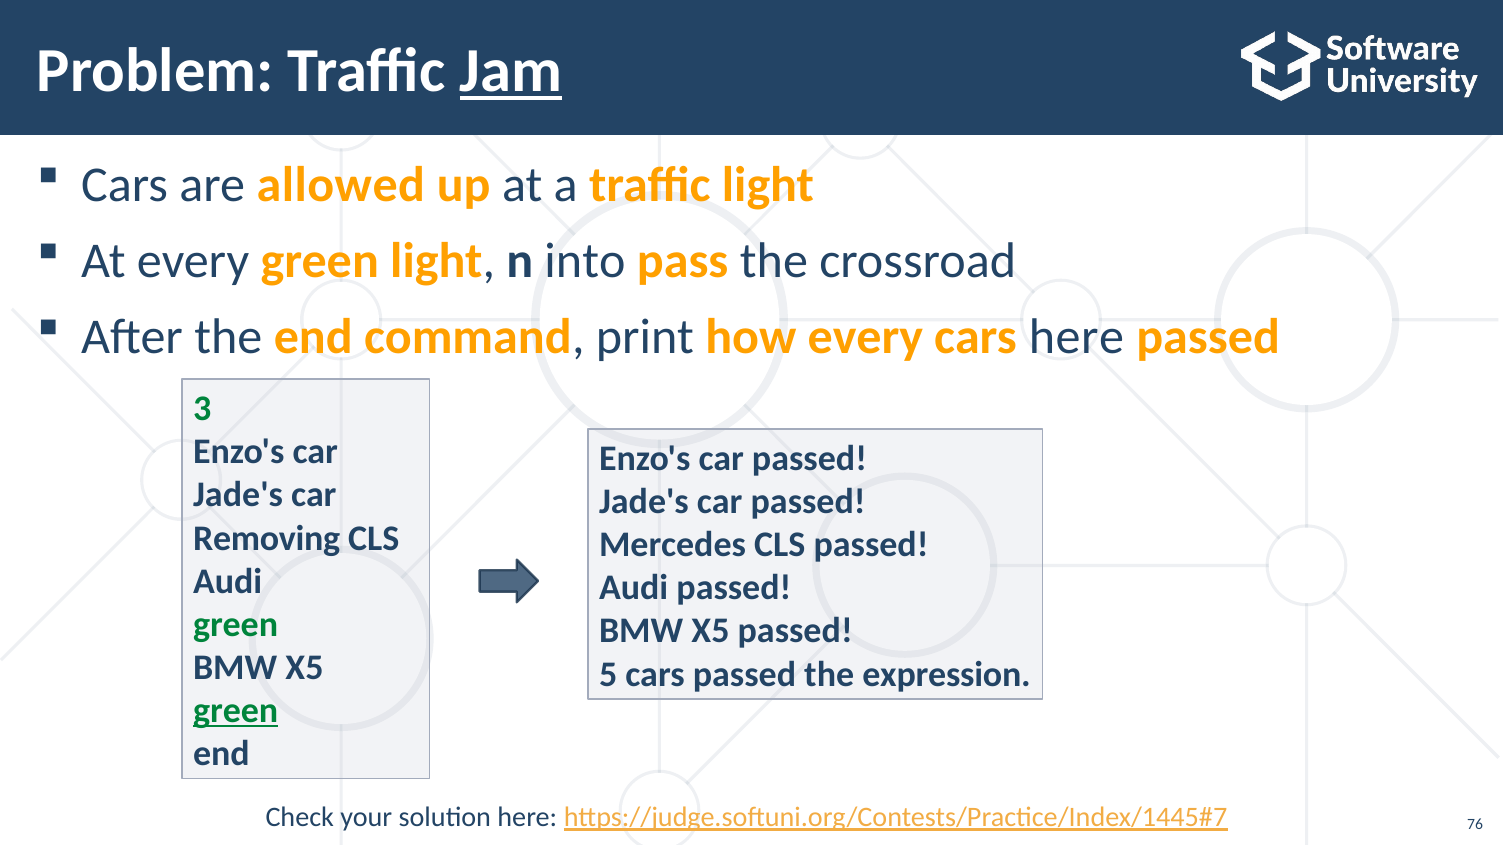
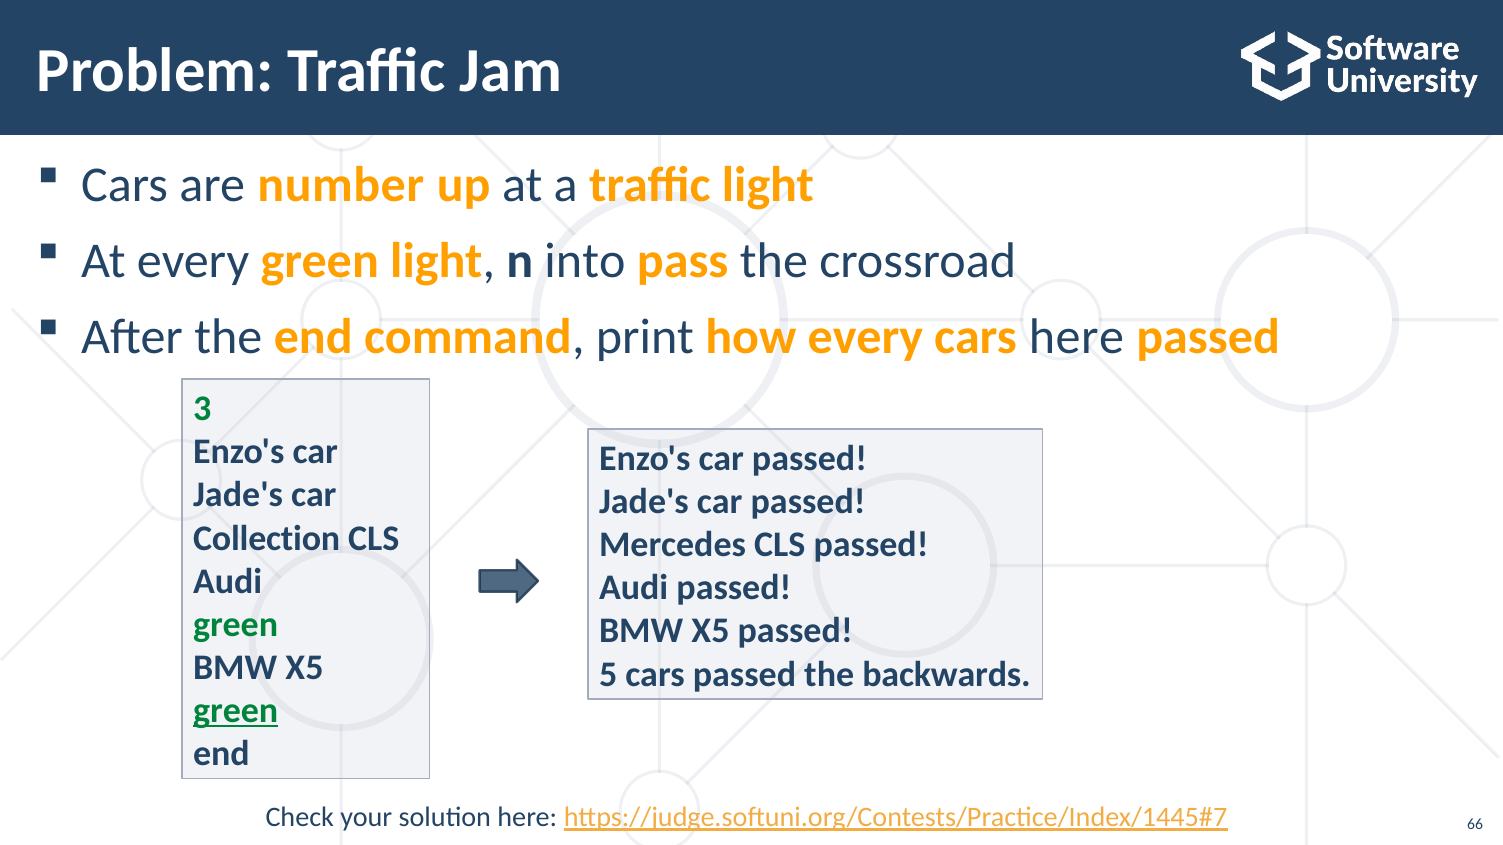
Jam underline: present -> none (511, 71)
allowed: allowed -> number (341, 185)
Removing: Removing -> Collection (267, 538)
expression: expression -> backwards (947, 675)
76: 76 -> 66 (1475, 825)
